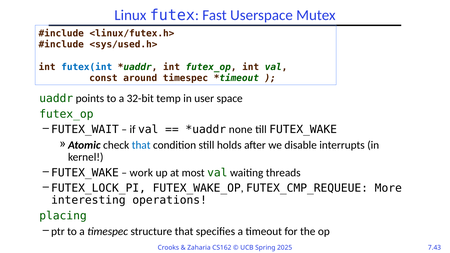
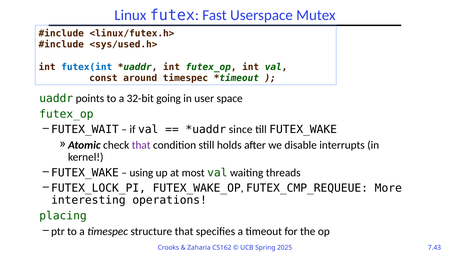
temp: temp -> going (169, 98)
none: none -> since (241, 130)
that colour: blue -> purple (141, 145)
work: work -> using (141, 173)
